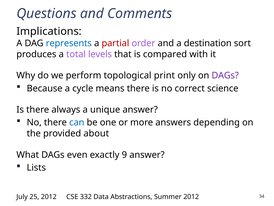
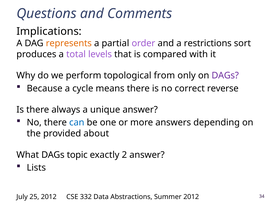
represents colour: blue -> orange (69, 43)
partial colour: red -> black (115, 43)
destination: destination -> restrictions (208, 43)
print: print -> from (164, 75)
science: science -> reverse (223, 88)
even: even -> topic (77, 155)
9: 9 -> 2 (124, 155)
